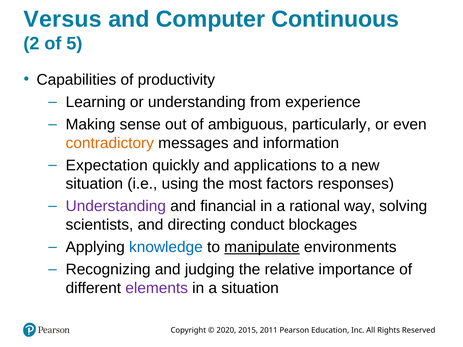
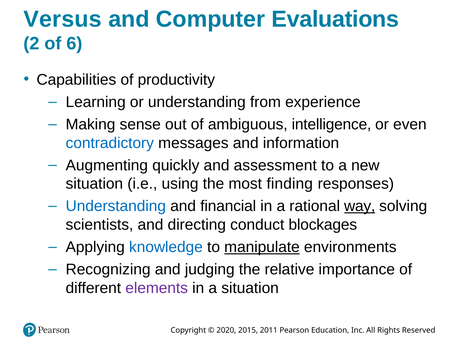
Continuous: Continuous -> Evaluations (335, 19)
5: 5 -> 6 (74, 43)
particularly: particularly -> intelligence (332, 125)
contradictory colour: orange -> blue (110, 143)
Expectation: Expectation -> Augmenting (107, 165)
applications: applications -> assessment (275, 165)
factors: factors -> finding (290, 184)
Understanding colour: purple -> blue (116, 206)
way underline: none -> present (360, 206)
